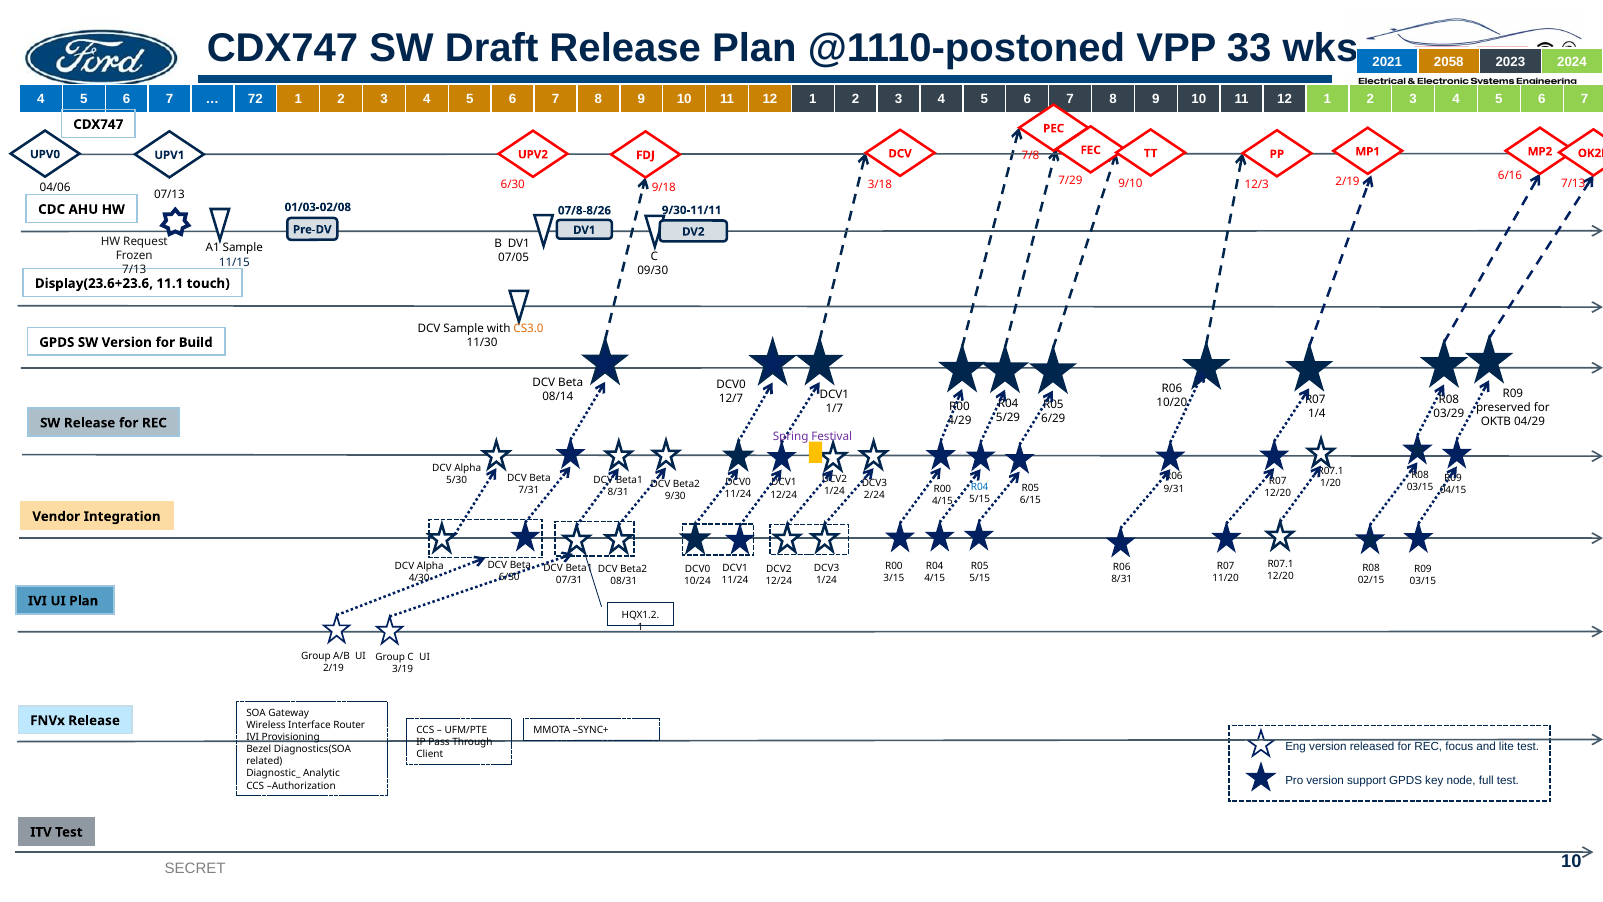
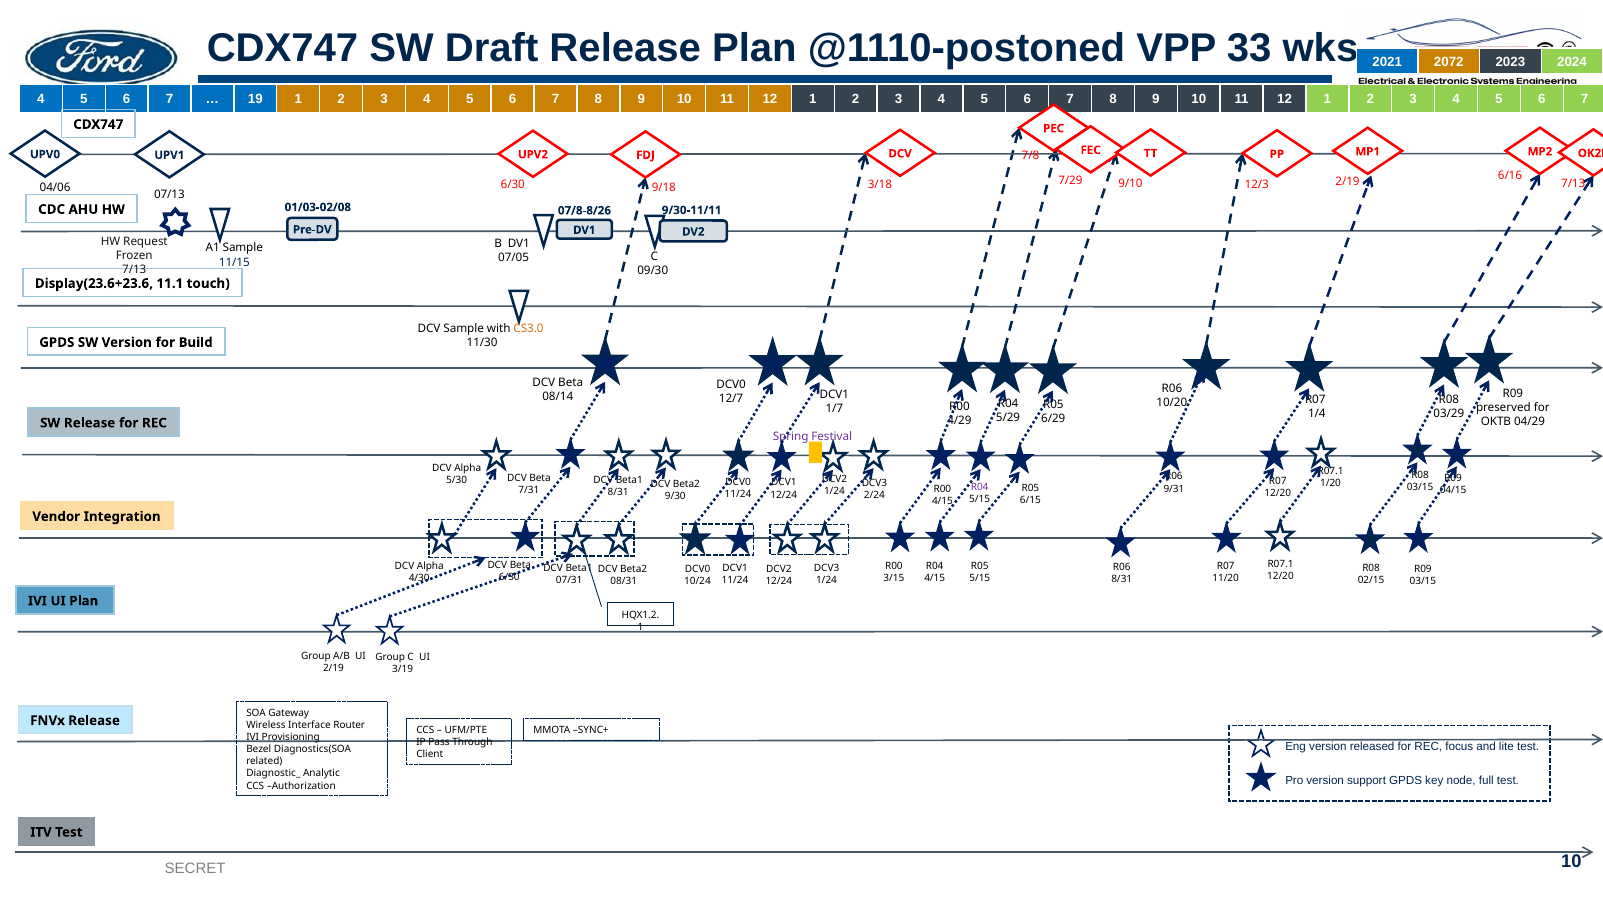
2058: 2058 -> 2072 (1449, 62)
72: 72 -> 19 (255, 99)
R04 colour: blue -> purple (980, 487)
